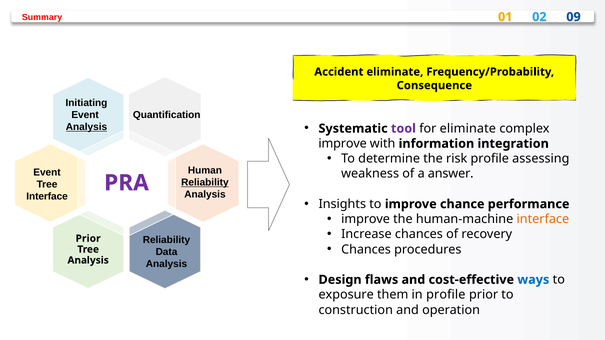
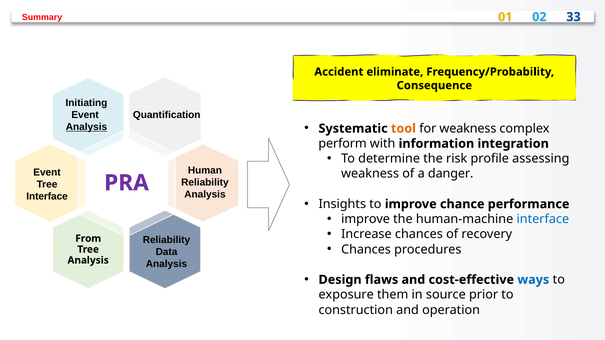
09: 09 -> 33 (573, 17)
tool colour: purple -> orange (403, 129)
for eliminate: eliminate -> weakness (468, 129)
improve: improve -> perform (343, 144)
answer: answer -> danger (451, 174)
Reliability underline: present -> none (205, 183)
interface colour: orange -> blue (543, 219)
Prior: Prior -> From (88, 239)
in profile: profile -> source (446, 295)
